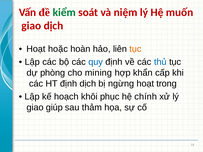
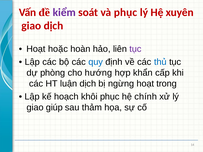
kiểm colour: green -> purple (64, 12)
và niệm: niệm -> phục (126, 12)
muốn: muốn -> xuyên (180, 12)
tục colour: orange -> purple (135, 49)
mining: mining -> hướng (98, 73)
HT định: định -> luận (69, 84)
